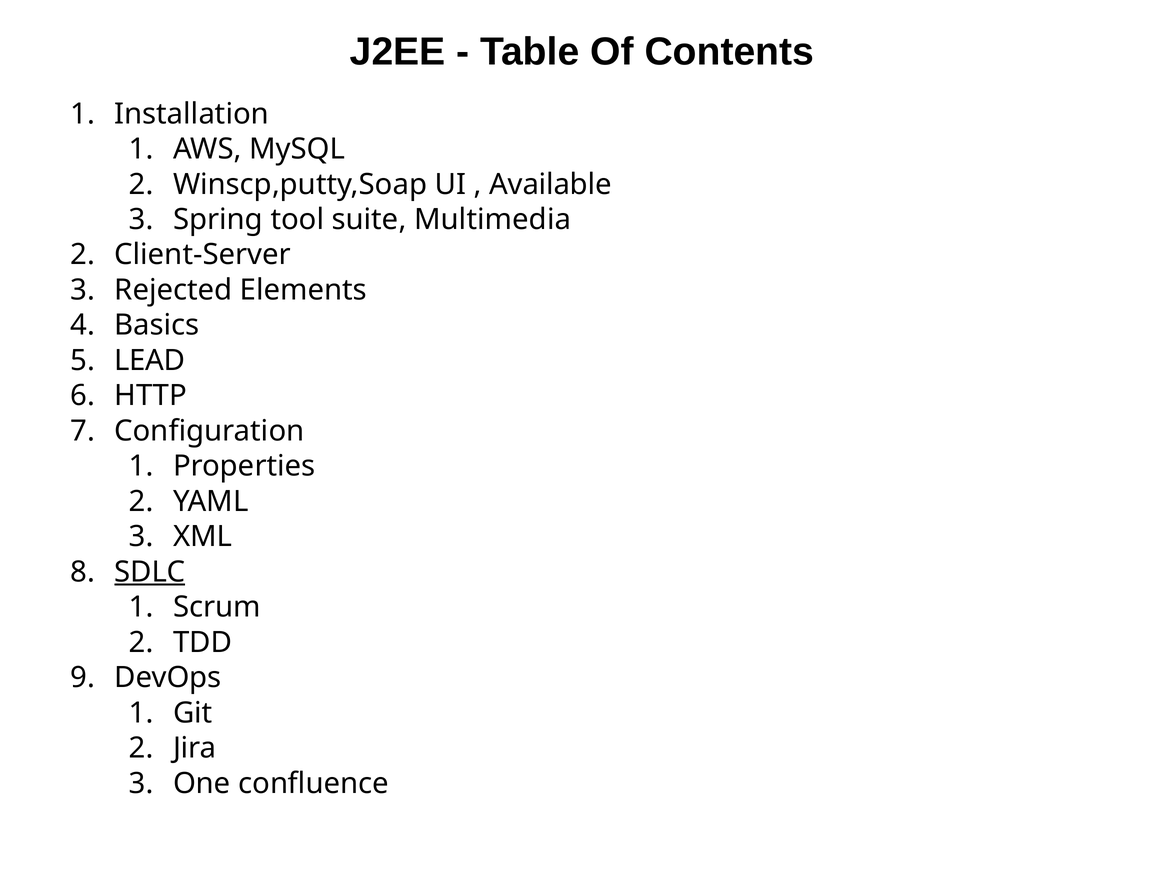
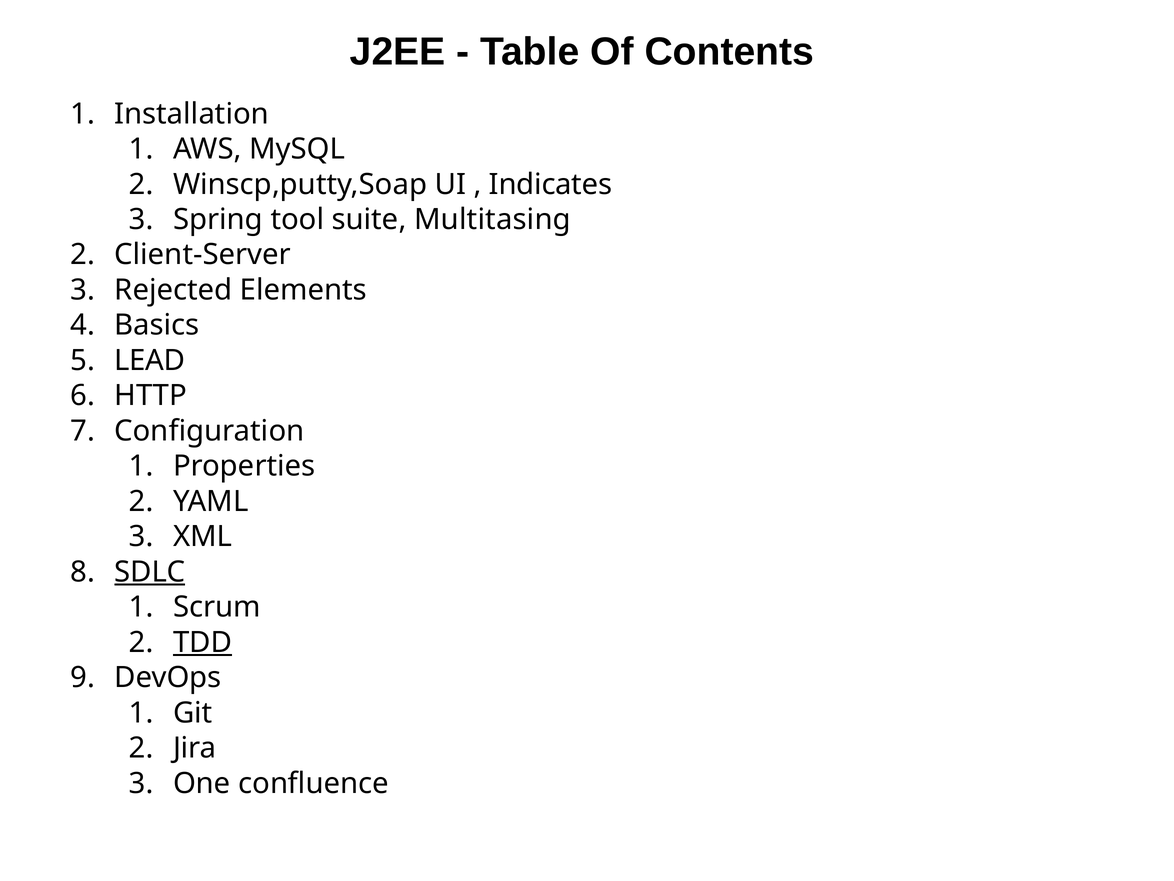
Available: Available -> Indicates (551, 184)
Multimedia: Multimedia -> Multitasing (493, 219)
TDD underline: none -> present (203, 642)
